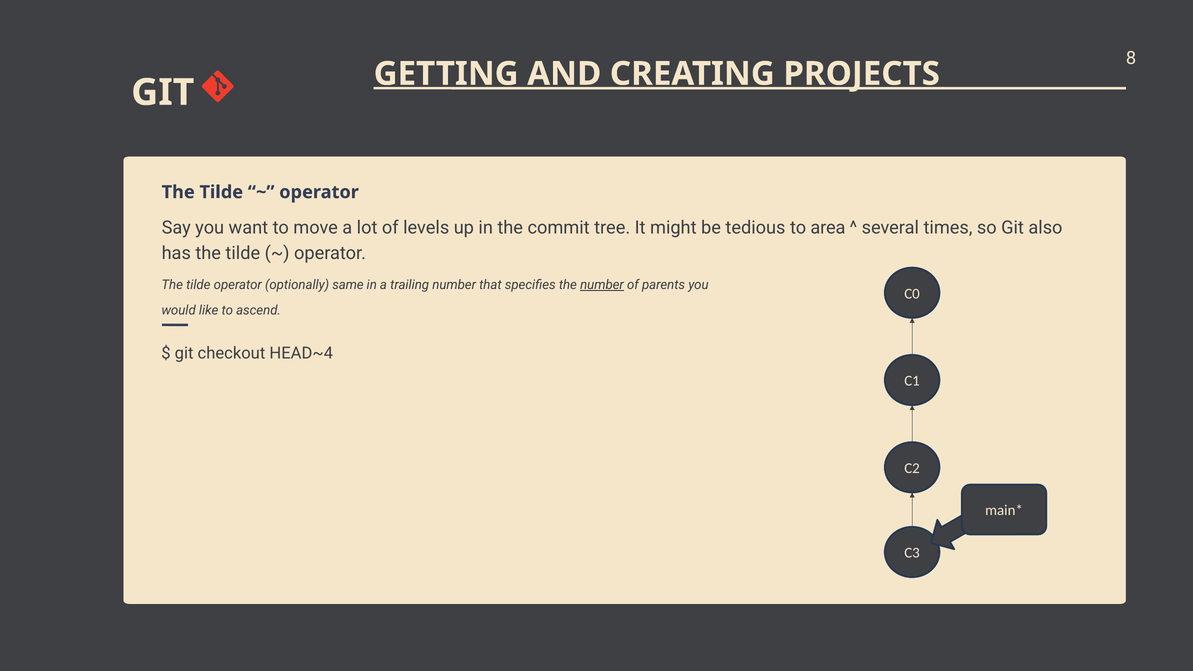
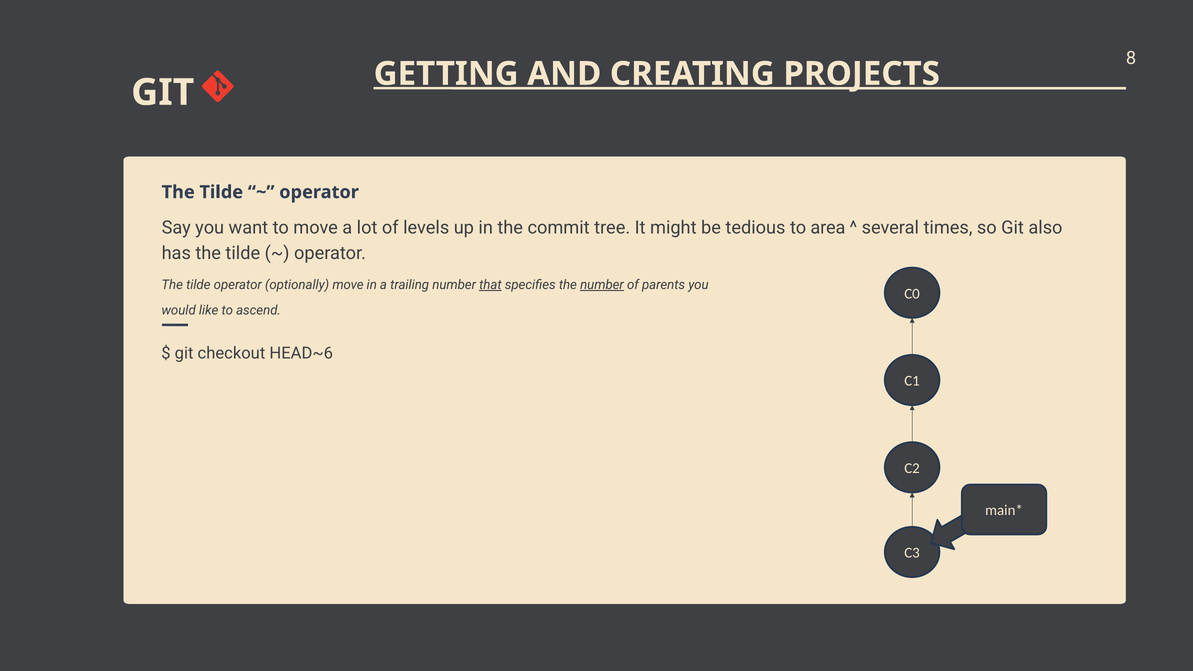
optionally same: same -> move (348, 285)
that underline: none -> present (490, 285)
HEAD~4: HEAD~4 -> HEAD~6 (301, 353)
